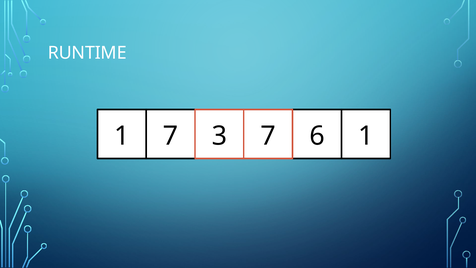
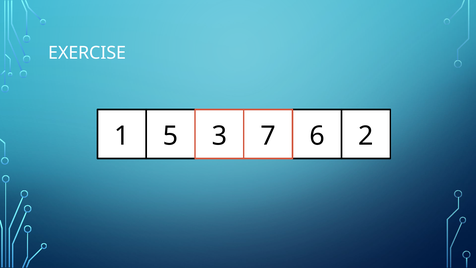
RUNTIME: RUNTIME -> EXERCISE (87, 53)
1 7: 7 -> 5 (171, 136)
3 1: 1 -> 2 (366, 136)
